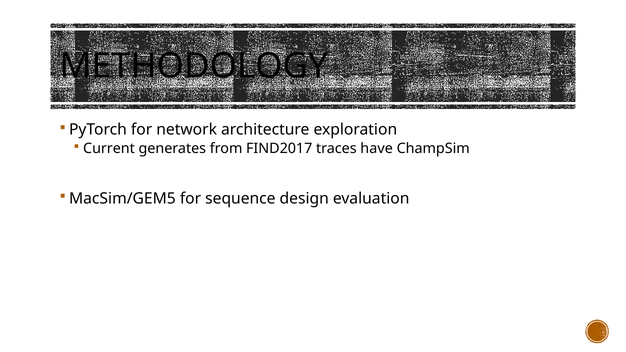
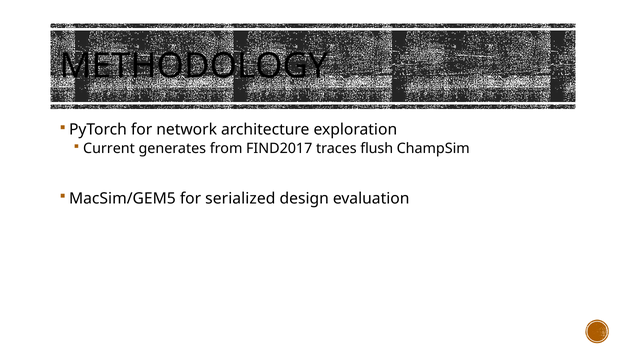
have: have -> flush (377, 149)
sequence: sequence -> serialized (240, 199)
